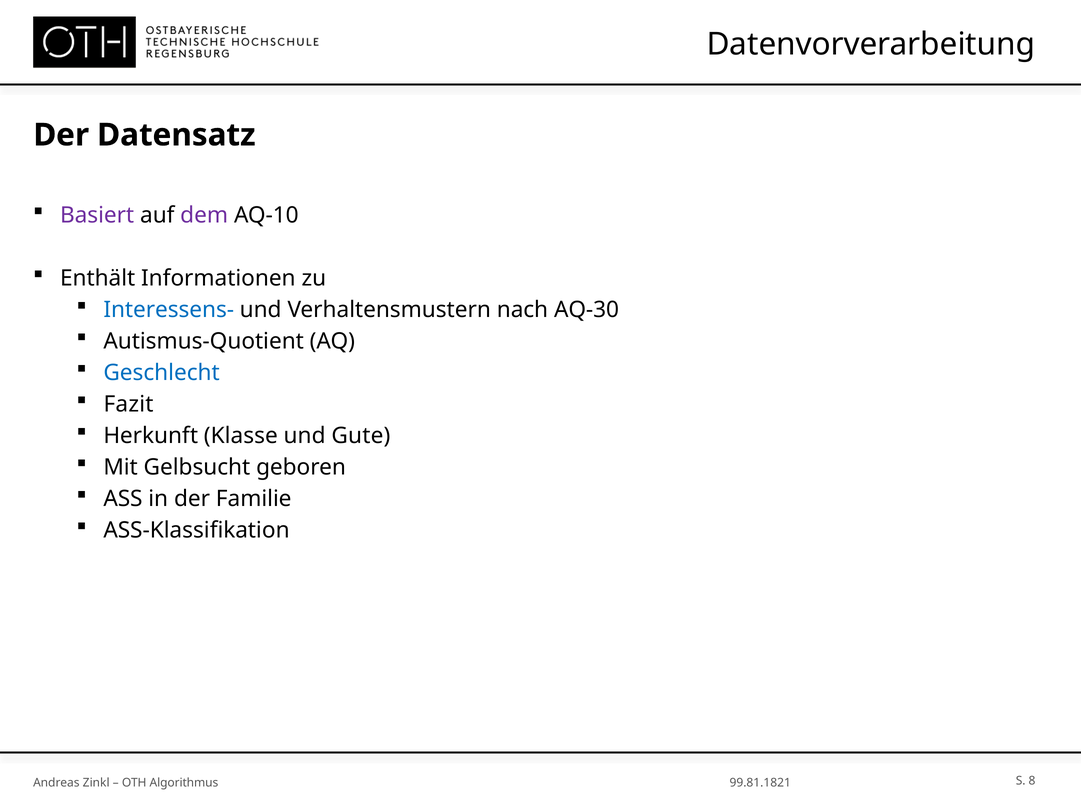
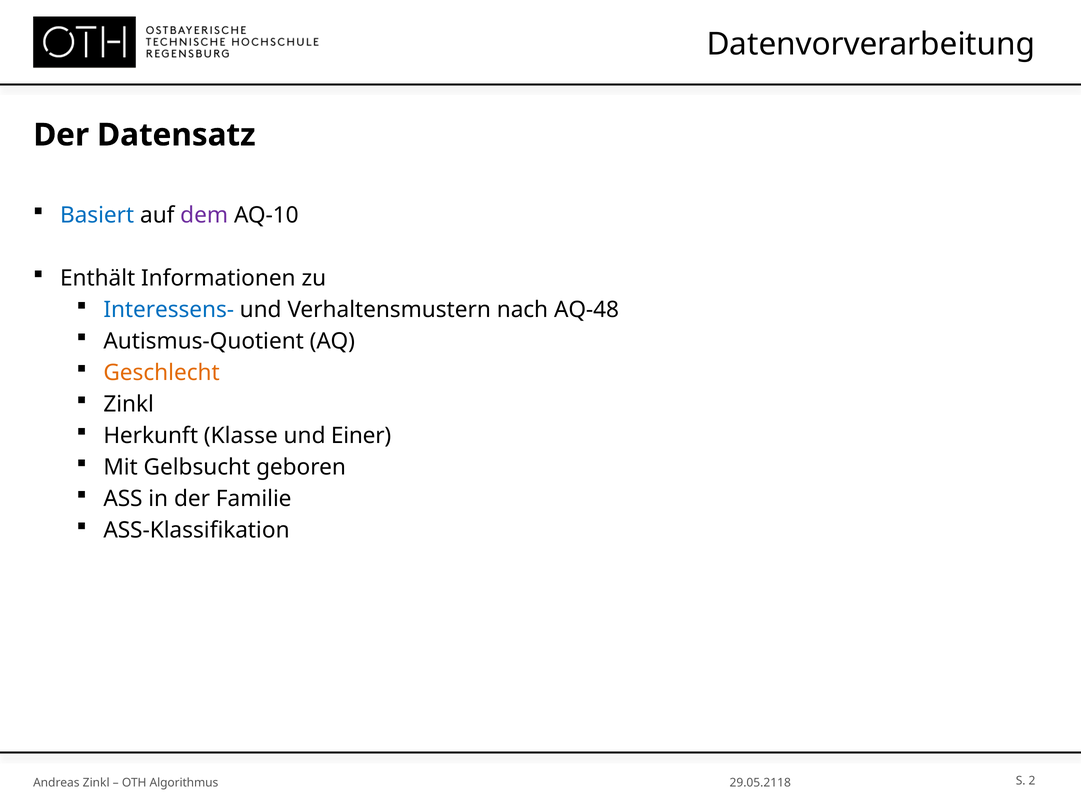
Basiert colour: purple -> blue (97, 215)
AQ-30: AQ-30 -> AQ-48 (587, 310)
Geschlecht colour: blue -> orange (162, 373)
Fazit: Fazit -> Zinkl (129, 404)
Gute: Gute -> Einer (361, 436)
99.81.1821: 99.81.1821 -> 29.05.2118 (760, 782)
8: 8 -> 2 (1032, 780)
